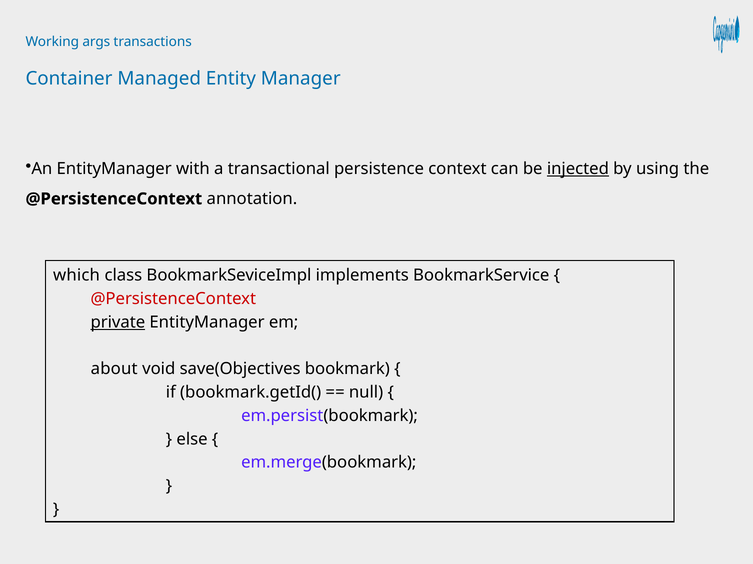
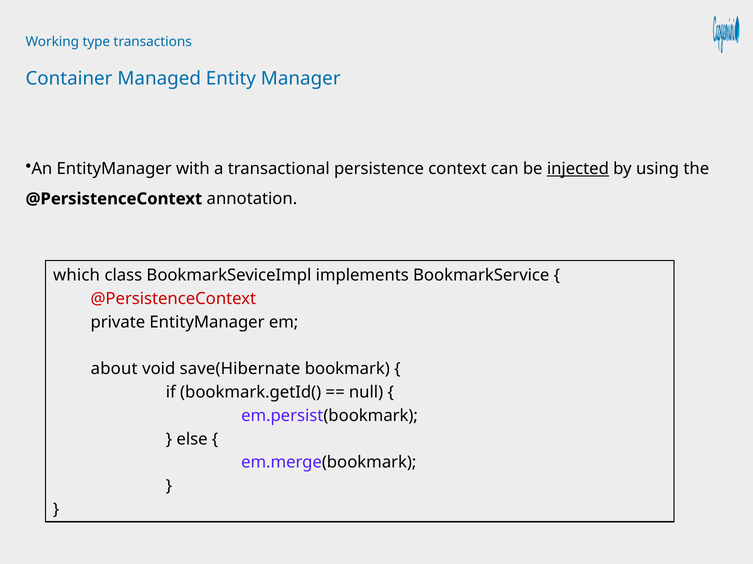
args: args -> type (96, 42)
private underline: present -> none (118, 323)
save(Objectives: save(Objectives -> save(Hibernate (240, 369)
